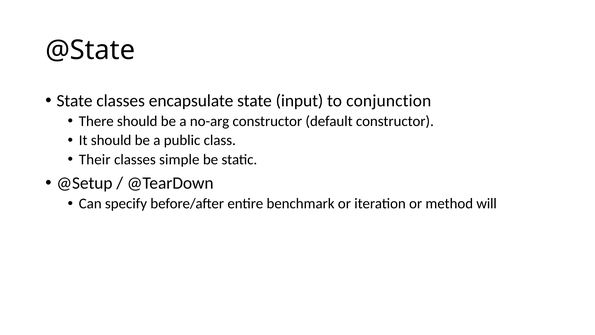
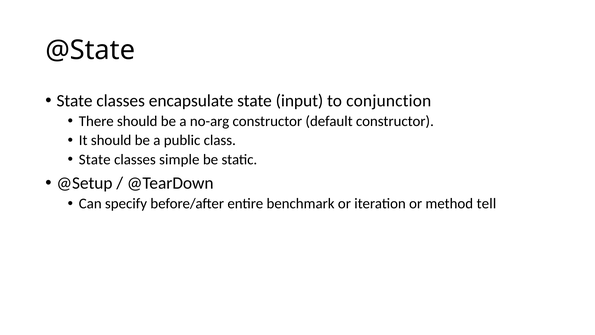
Their: Their -> State (95, 159)
will: will -> tell (486, 204)
